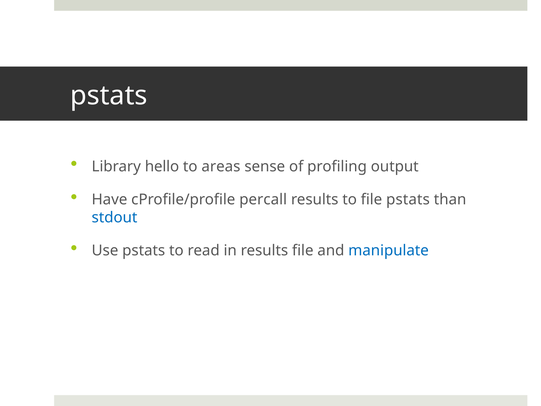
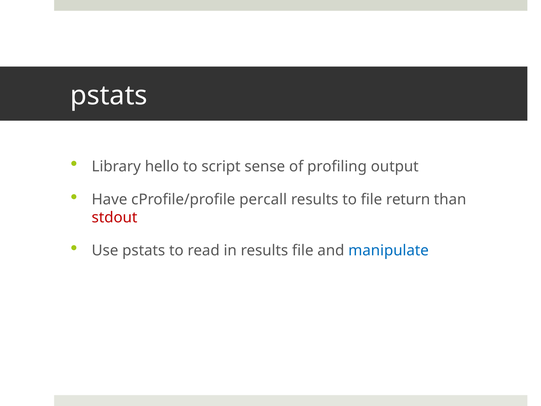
areas: areas -> script (221, 166)
file pstats: pstats -> return (408, 199)
stdout colour: blue -> red (115, 217)
